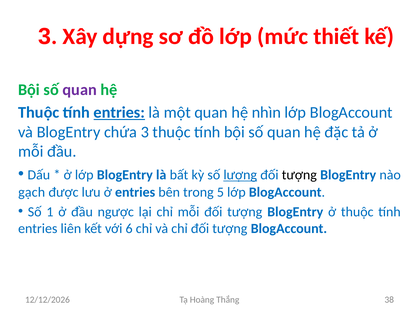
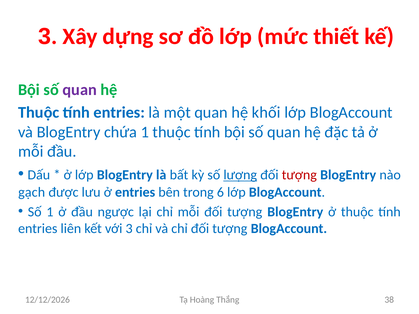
entries underline: present -> none (119, 113)
nhìn: nhìn -> khối (266, 113)
chứa 3: 3 -> 1 (145, 132)
tượng colour: black -> red (299, 175)
5: 5 -> 6 (220, 192)
với 6: 6 -> 3 (129, 229)
